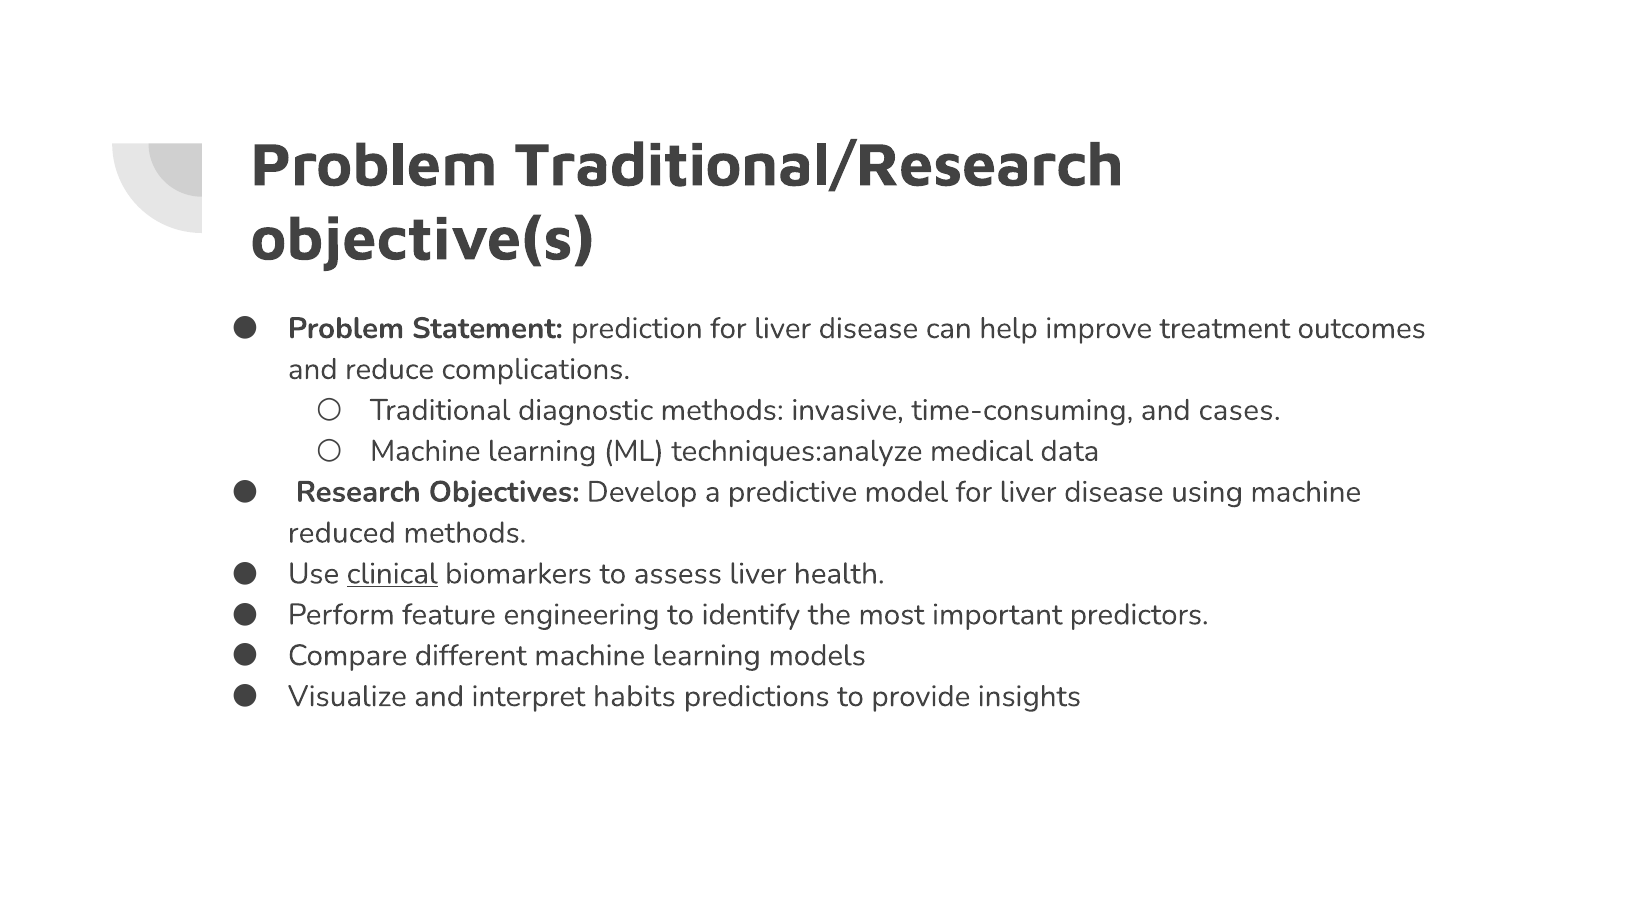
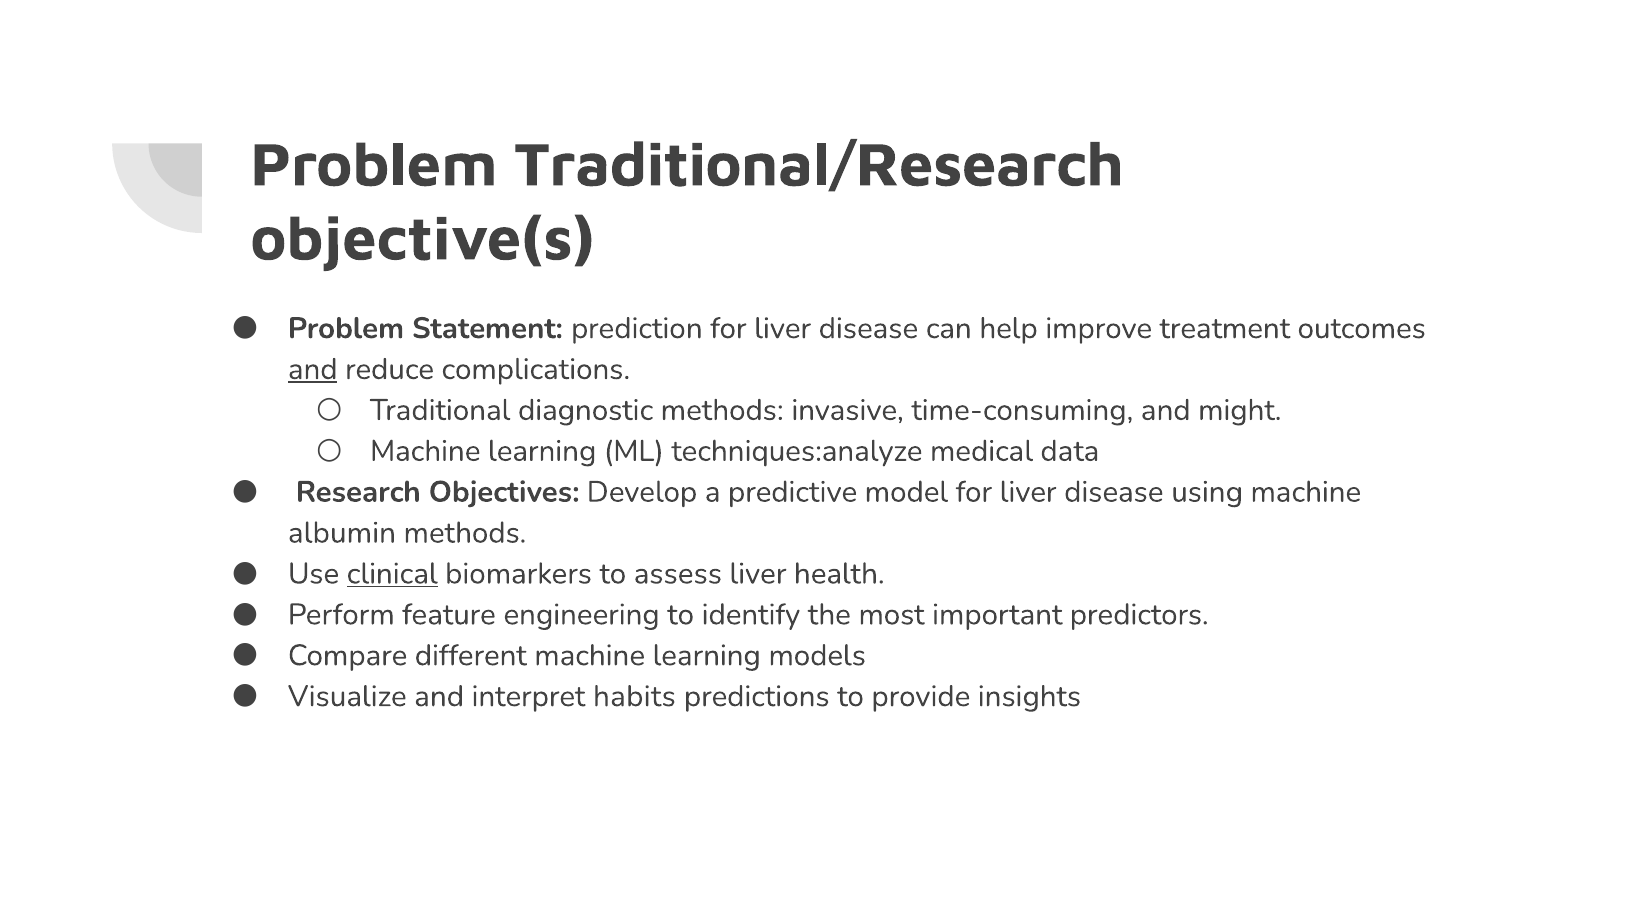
and underline: none -> present (313, 369)
cases: cases -> might (1240, 410)
reduced: reduced -> albumin (342, 533)
